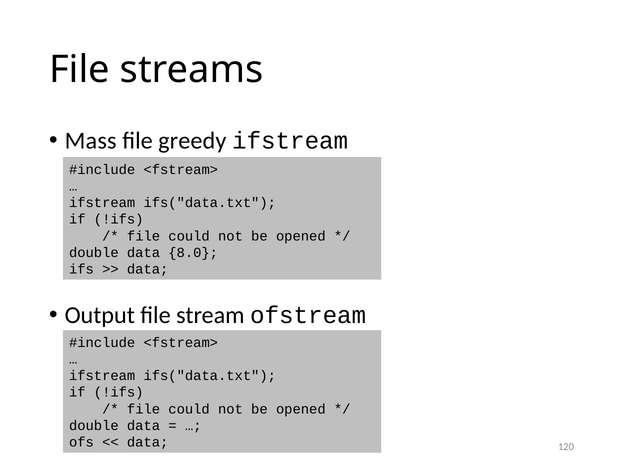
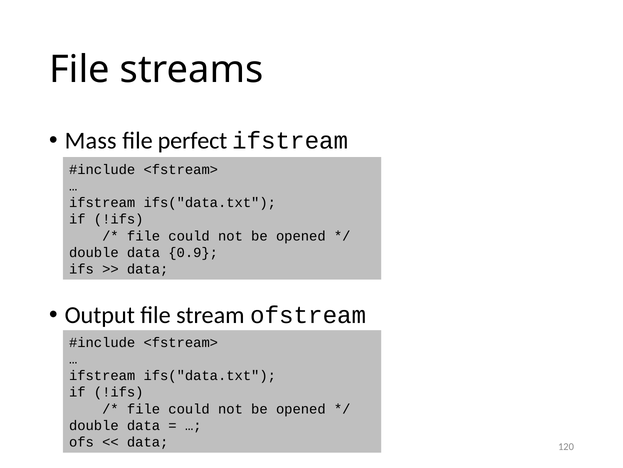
greedy: greedy -> perfect (192, 140)
8.0: 8.0 -> 0.9 (193, 252)
